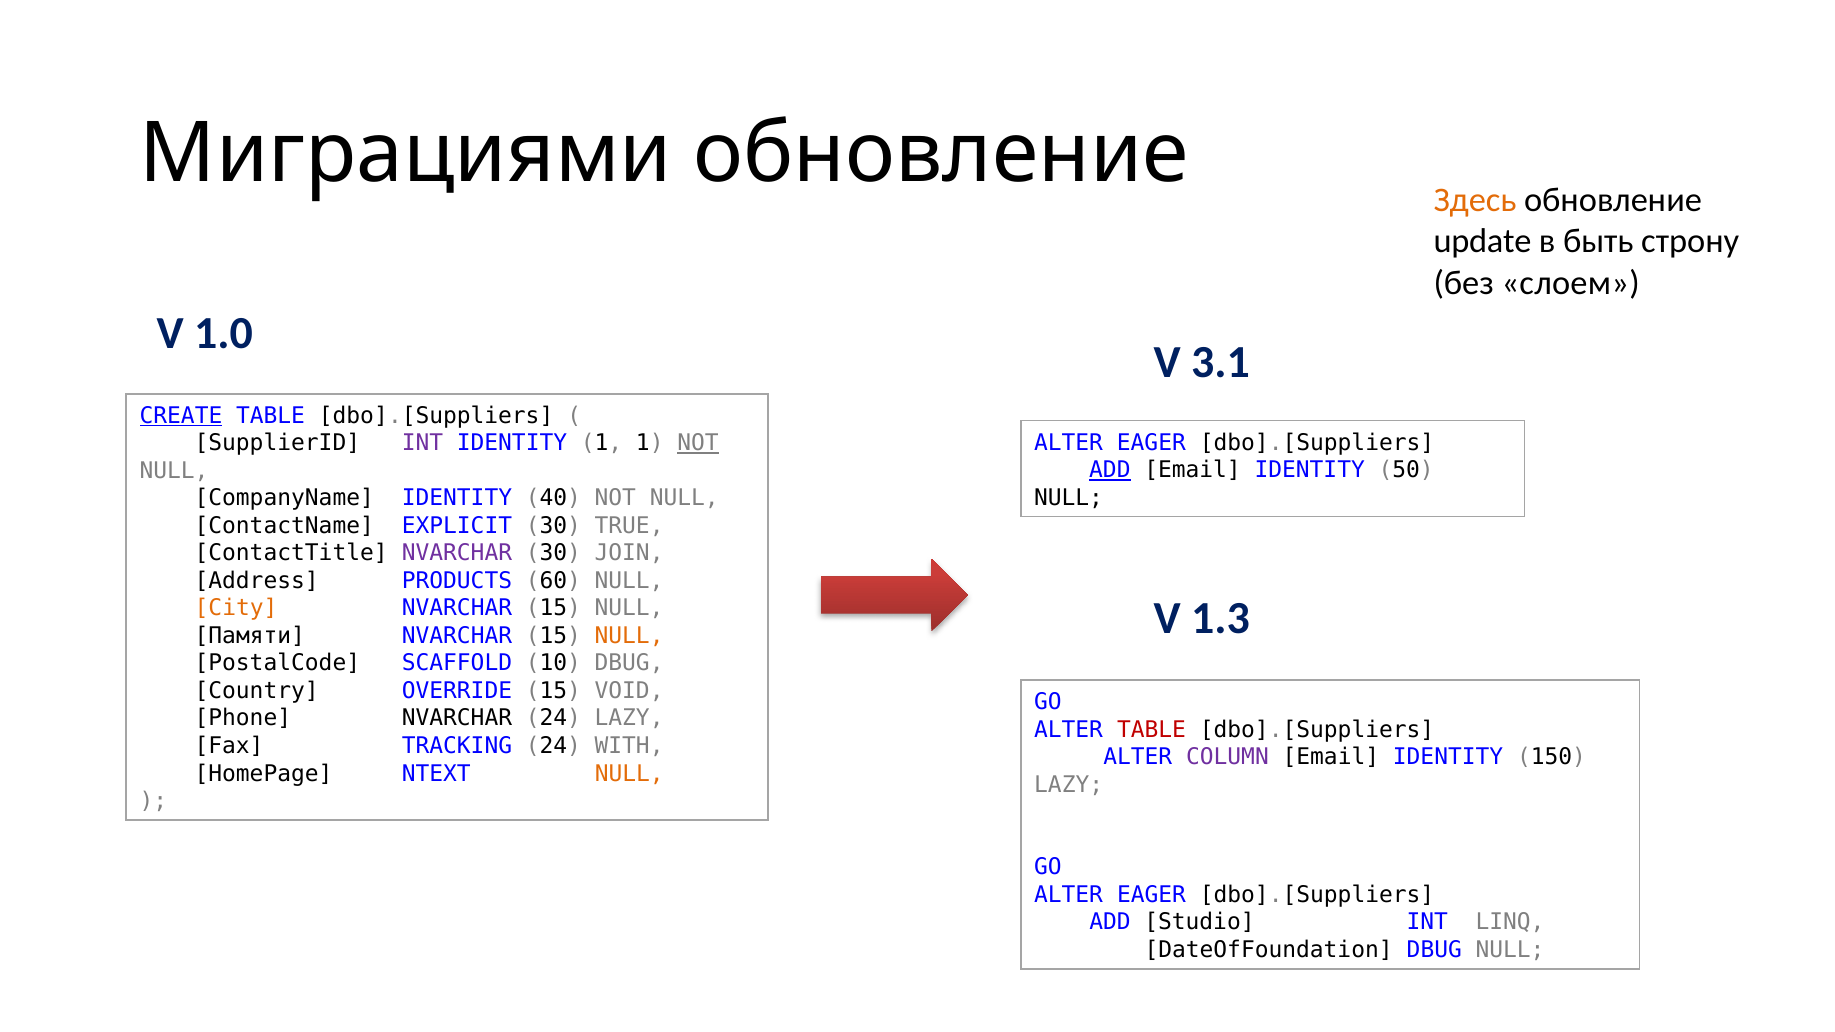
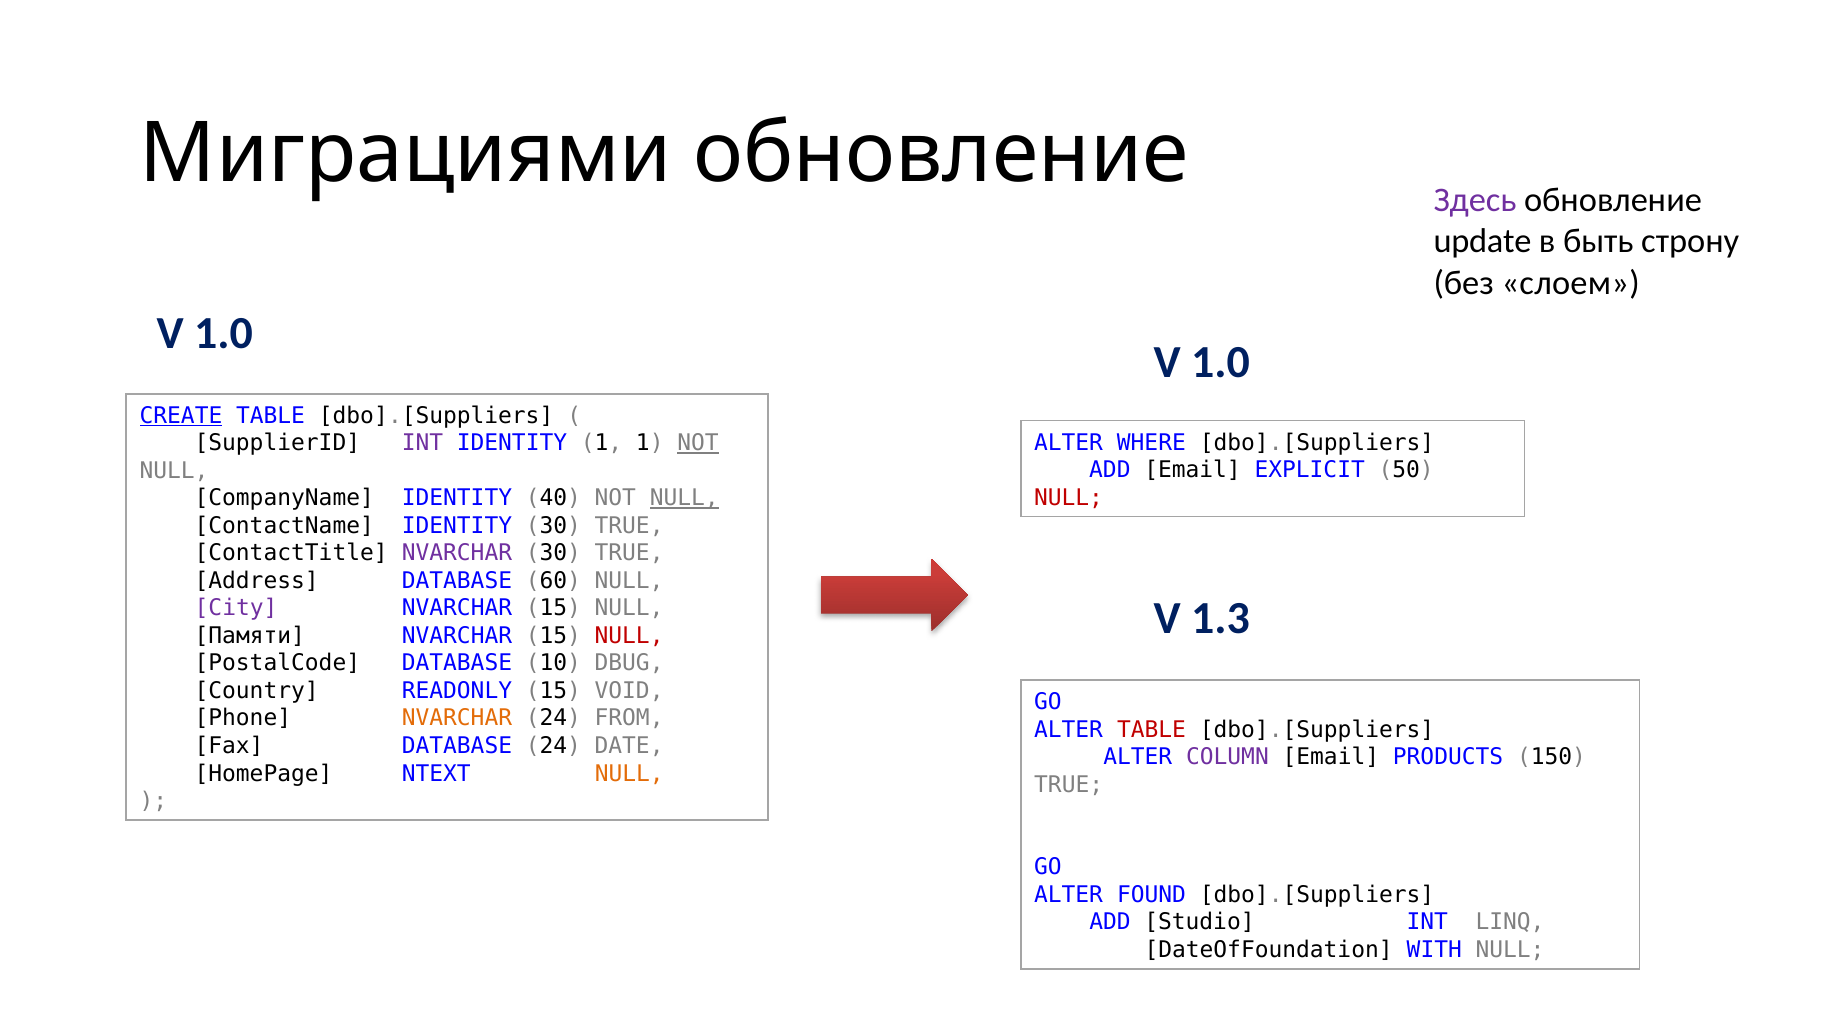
Здесь colour: orange -> purple (1475, 200)
3.1: 3.1 -> 1.0 (1220, 362)
EAGER: EAGER -> WHERE (1151, 443)
ADD underline: present -> none (1110, 470)
IDENTITY: IDENTITY -> EXPLICIT (1310, 470)
NULL colour: black -> red (1069, 498)
NULL underline: none -> present (684, 498)
ContactName EXPLICIT: EXPLICIT -> IDENTITY (457, 526)
JOIN: JOIN -> TRUE (629, 553)
Address PRODUCTS: PRODUCTS -> DATABASE (457, 581)
City colour: orange -> purple (236, 608)
NULL colour: orange -> red (629, 636)
PostalCode SCAFFOLD: SCAFFOLD -> DATABASE (457, 663)
OVERRIDE: OVERRIDE -> READONLY (457, 691)
NVARCHAR colour: black -> orange (457, 719)
24 LAZY: LAZY -> FROM (629, 719)
Fax TRACKING: TRACKING -> DATABASE (457, 746)
WITH: WITH -> DATE (629, 746)
IDENTITY: IDENTITY -> PRODUCTS (1448, 757)
LAZY: LAZY -> TRUE (1069, 785)
EAGER: EAGER -> FOUND (1151, 895)
DateOfFoundation DBUG: DBUG -> WITH (1434, 950)
